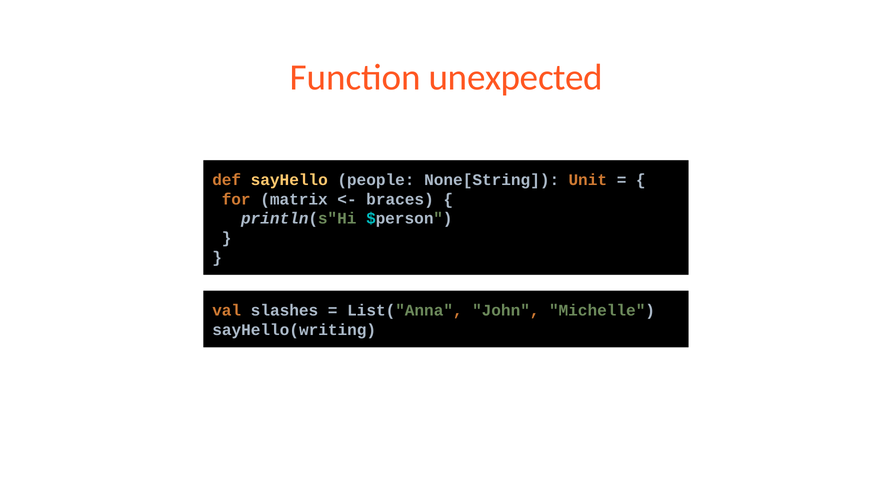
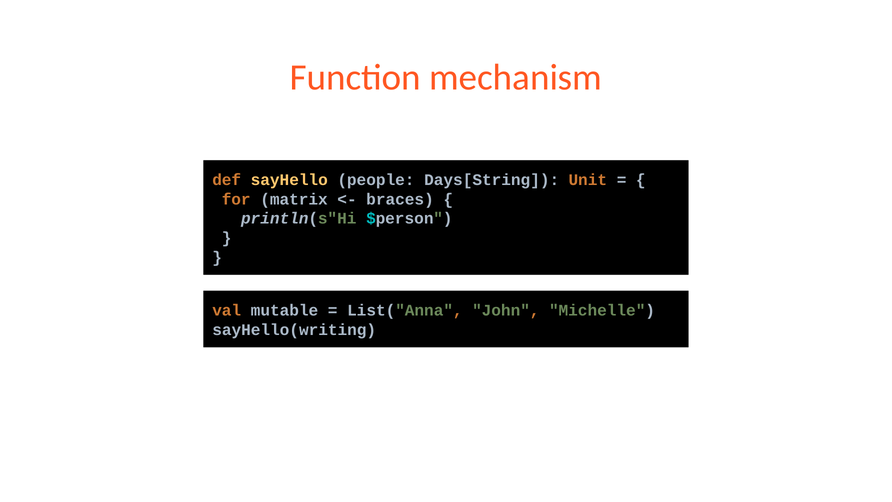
unexpected: unexpected -> mechanism (516, 77)
None[String: None[String -> Days[String (492, 180)
slashes: slashes -> mutable (284, 310)
